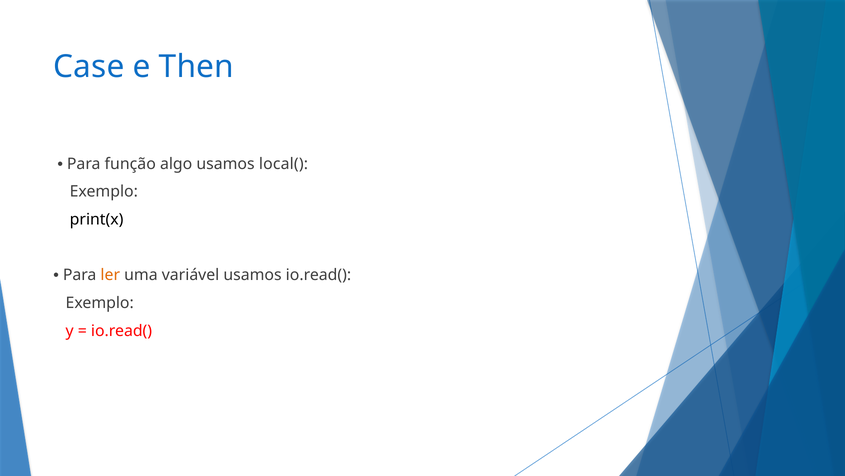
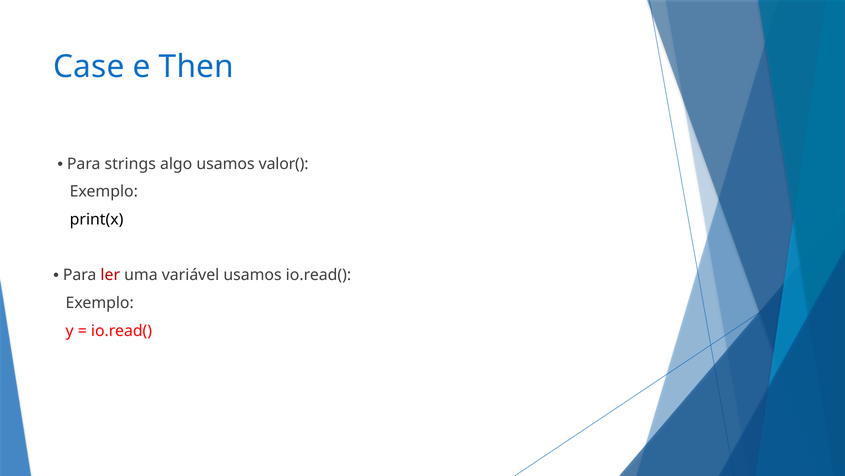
função: função -> strings (130, 164)
local(: local( -> valor( (284, 164)
ler colour: orange -> red (110, 275)
